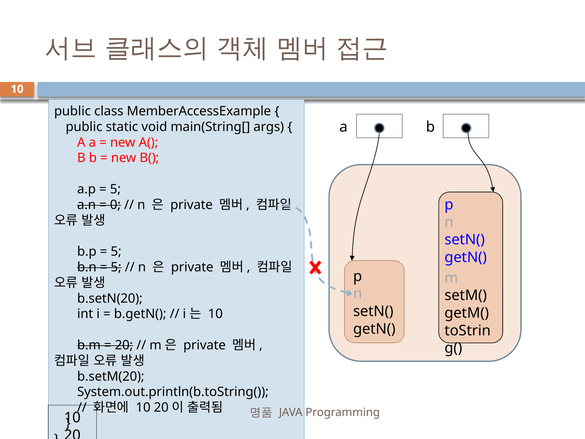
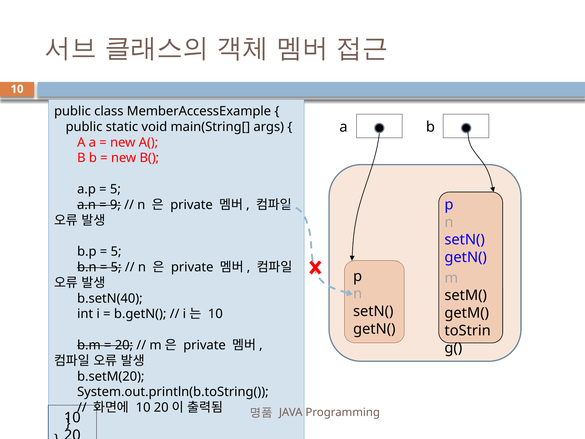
0: 0 -> 9 (115, 205)
b.setN(20: b.setN(20 -> b.setN(40 (110, 298)
